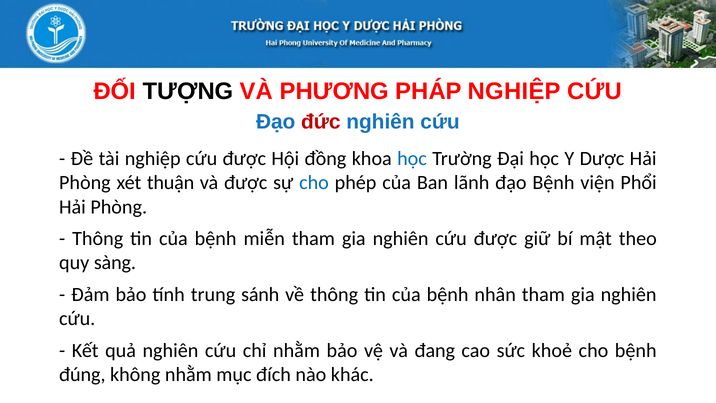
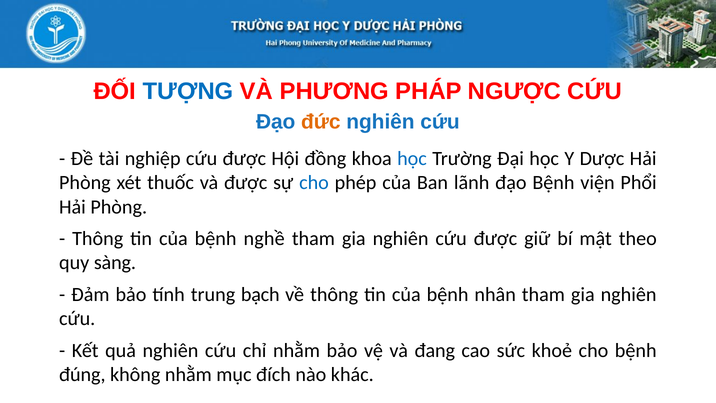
TƯỢNG colour: black -> blue (188, 92)
PHÁP NGHIỆP: NGHIỆP -> NGƯỢC (514, 92)
đức colour: red -> orange (321, 122)
thuận: thuận -> thuốc (171, 183)
miễn: miễn -> nghề (264, 238)
sánh: sánh -> bạch (260, 294)
